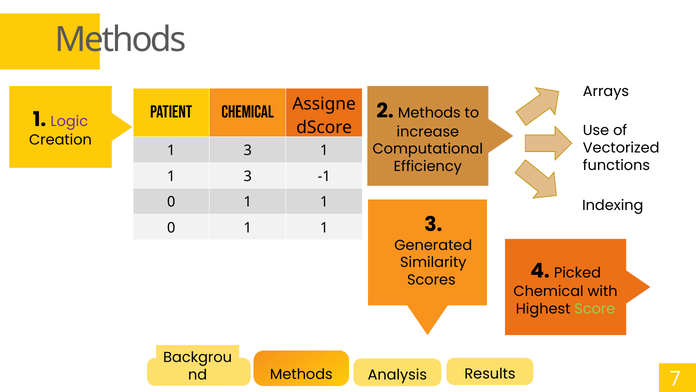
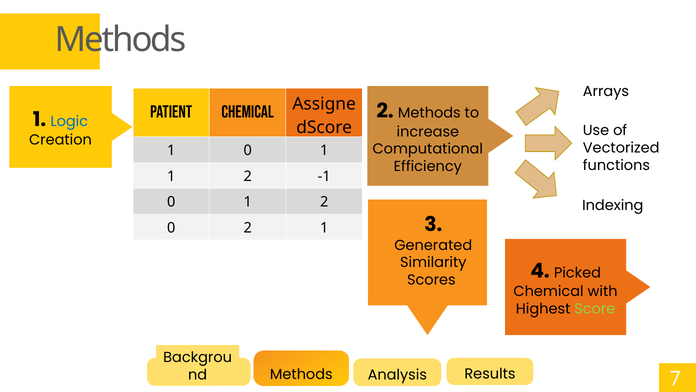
Logic colour: purple -> blue (69, 121)
3: 3 -> 0 (248, 150)
3: 3 -> 2 (248, 176)
1: 1 -> 2 (324, 202)
1: 1 -> 2 (248, 228)
